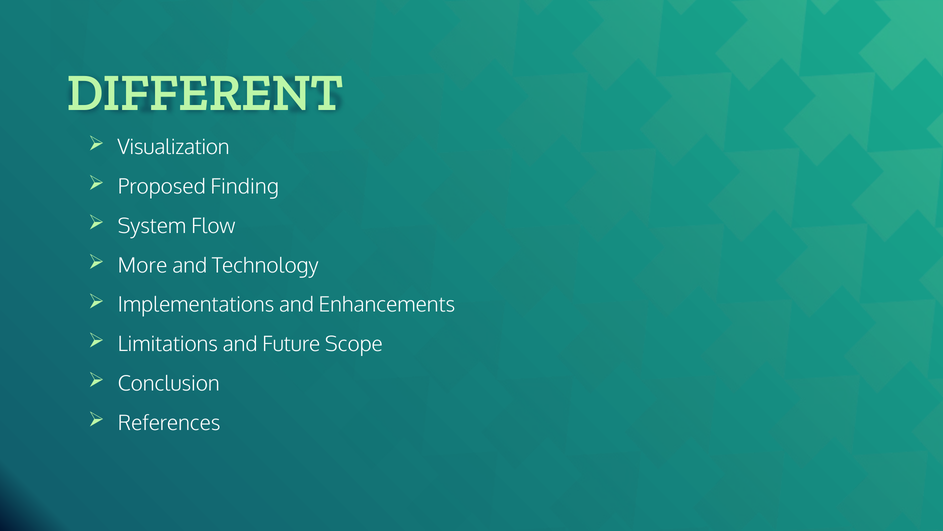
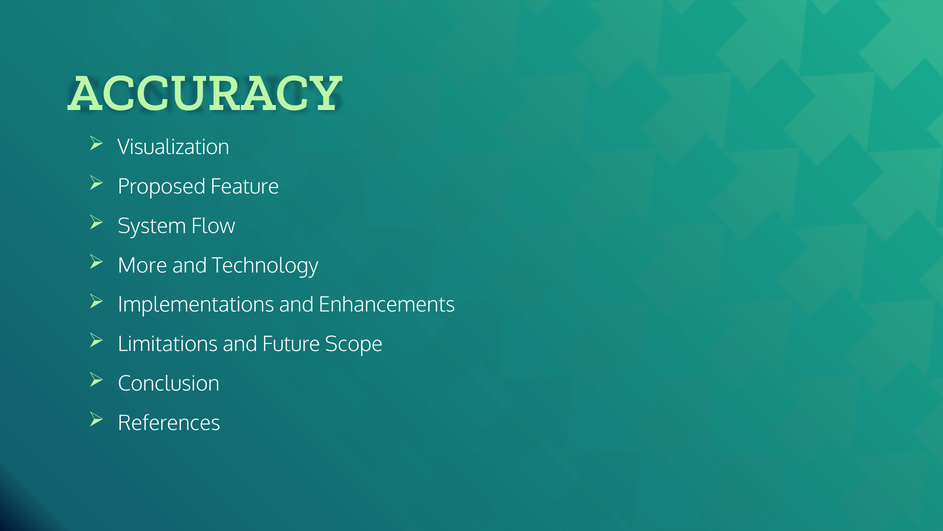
DIFFERENT: DIFFERENT -> ACCURACY (205, 93)
Finding: Finding -> Feature (245, 187)
